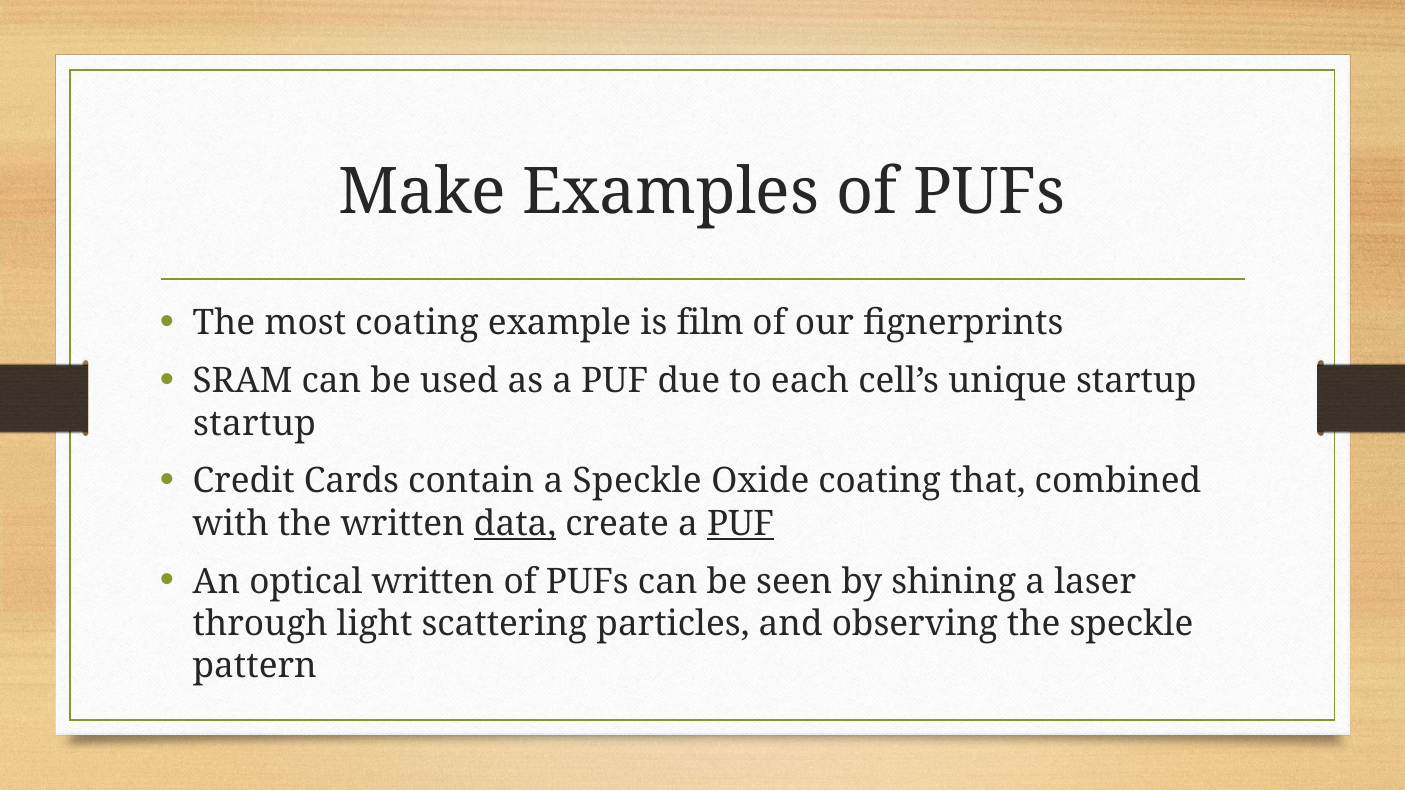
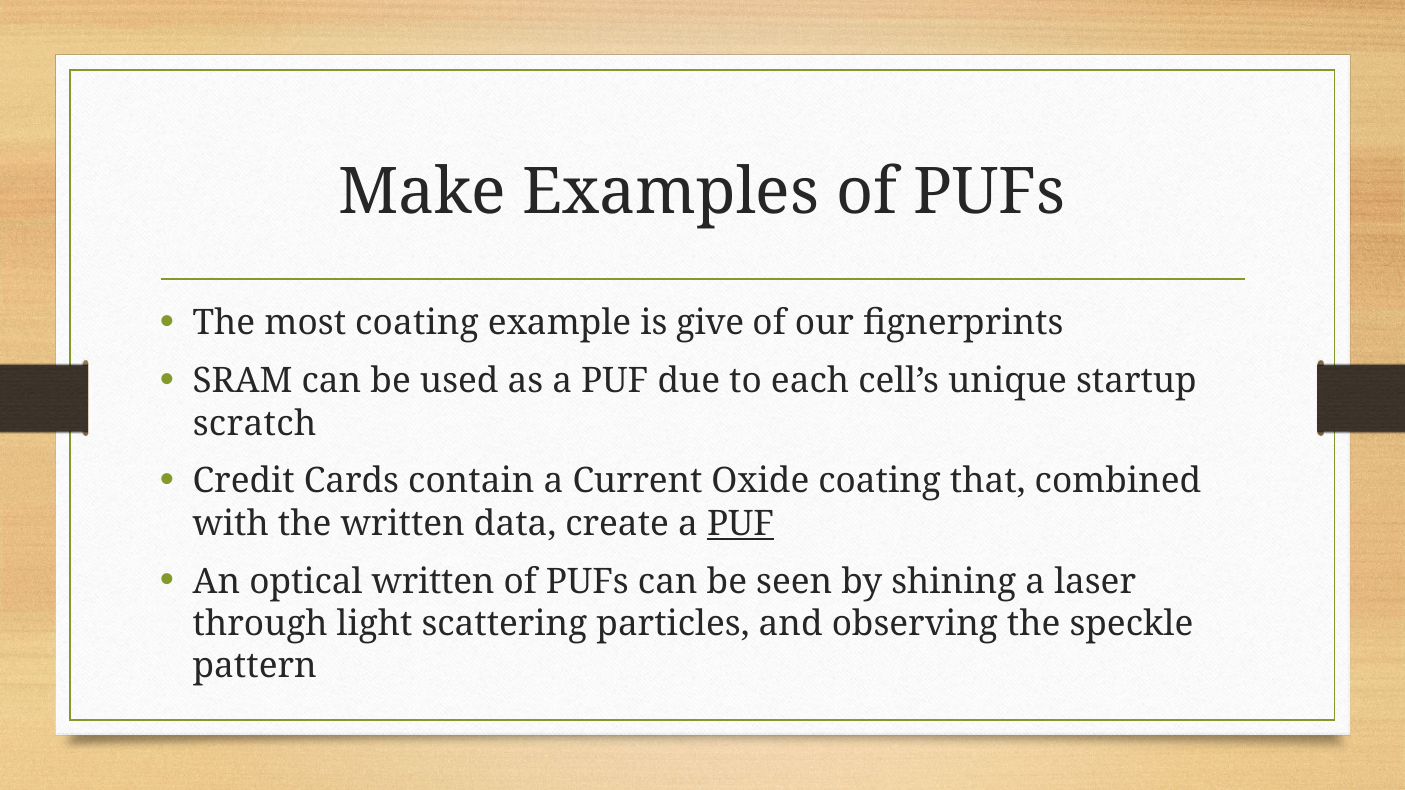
film: film -> give (710, 323)
startup: startup -> scratch (255, 424)
a Speckle: Speckle -> Current (637, 482)
data underline: present -> none (515, 524)
